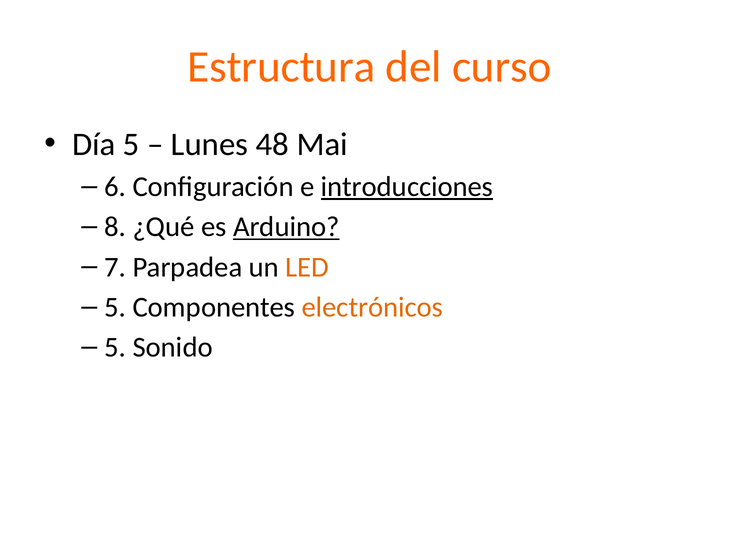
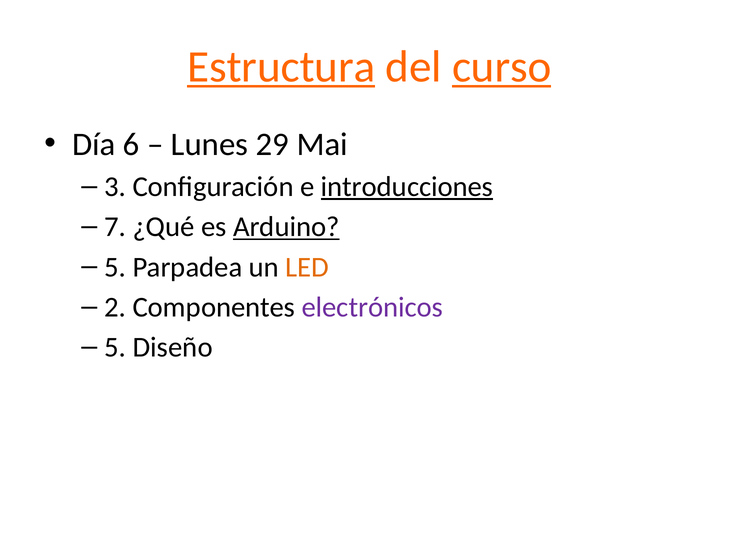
Estructura underline: none -> present (281, 67)
curso underline: none -> present (502, 67)
Día 5: 5 -> 6 (131, 144)
48: 48 -> 29 (272, 144)
6: 6 -> 3 (115, 187)
8: 8 -> 7 (115, 227)
7: 7 -> 5 (115, 267)
5: 5 -> 2 (115, 307)
electrónicos colour: orange -> purple (372, 307)
Sonido: Sonido -> Diseño (173, 348)
